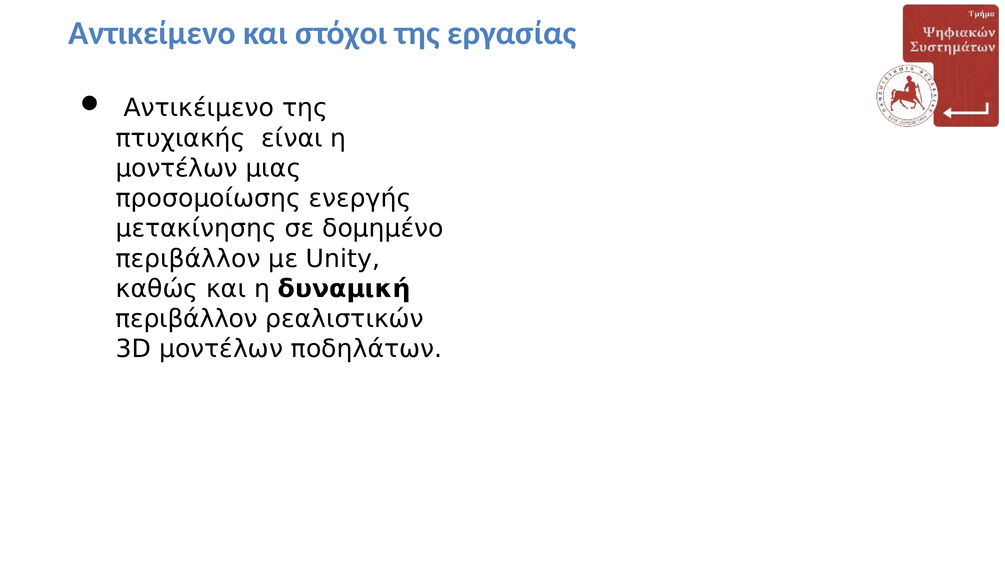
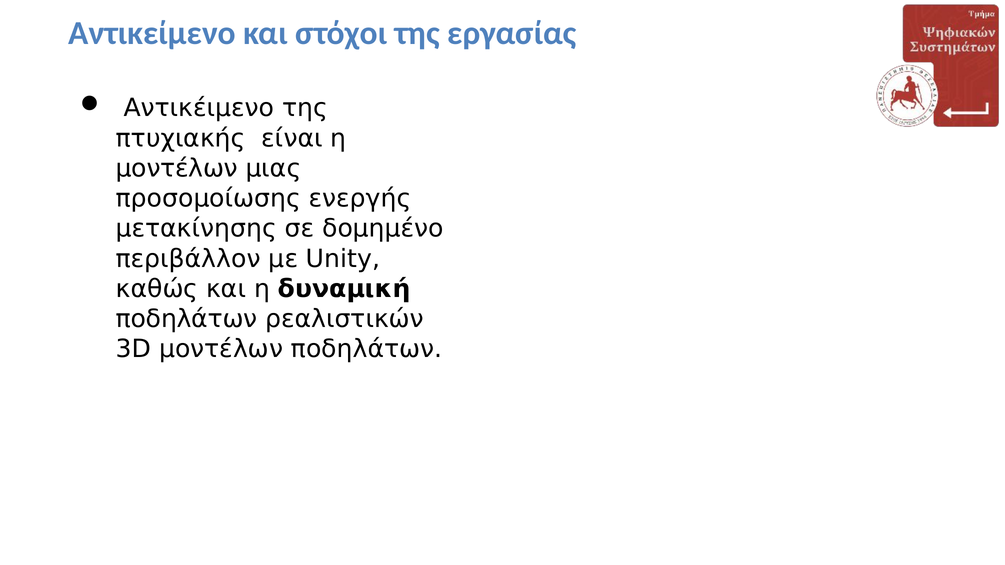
περιβάλλον: περιβάλλον -> ποδηλάτων (187, 319)
